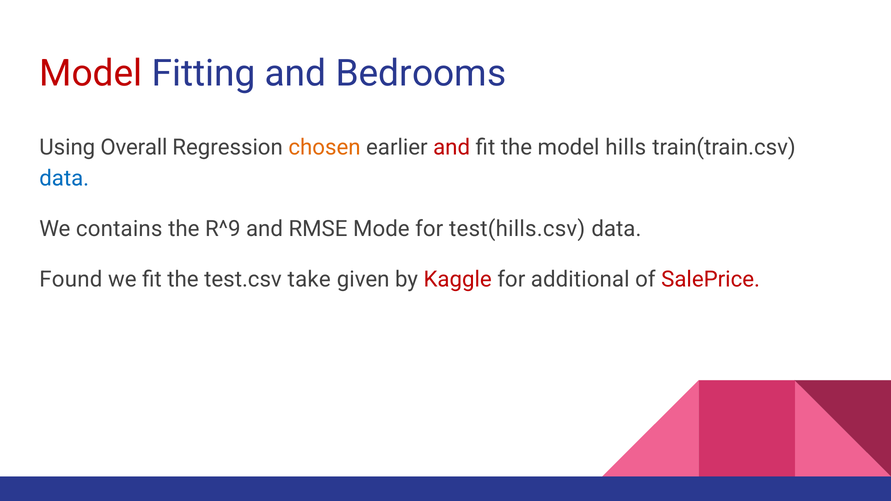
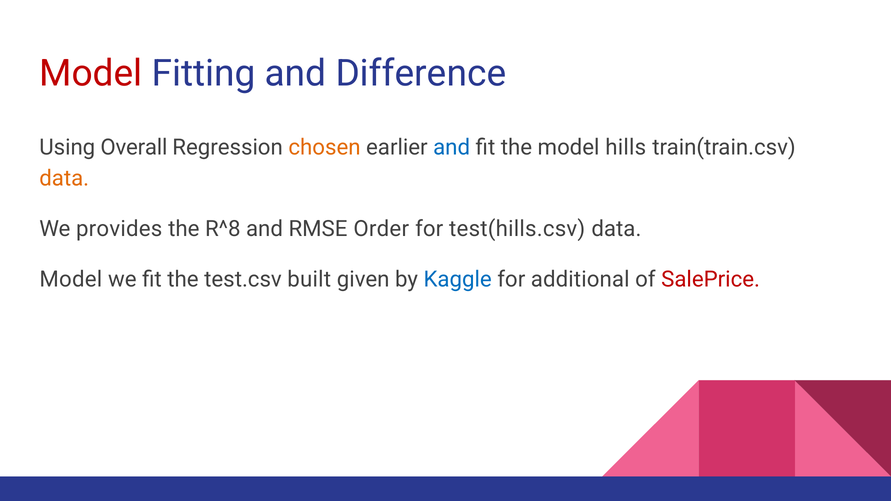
Bedrooms: Bedrooms -> Difference (421, 74)
and colour: red -> blue (452, 148)
data colour: blue -> orange (64, 178)
contains: contains -> provides (119, 229)
R^9: R^9 -> R^8 (223, 229)
Mode: Mode -> Order (381, 229)
Found: Found -> Model (71, 279)
take: take -> built (309, 279)
Kaggle colour: red -> blue (458, 279)
